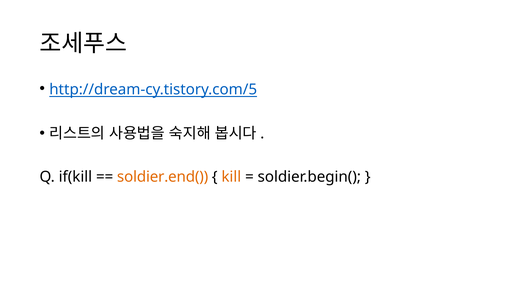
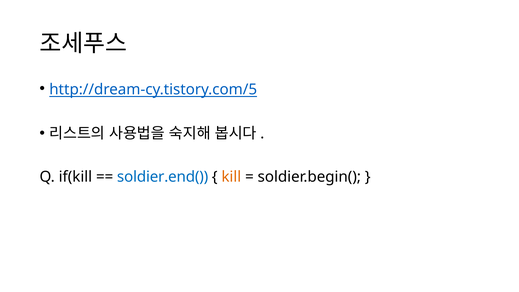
soldier.end( colour: orange -> blue (163, 177)
